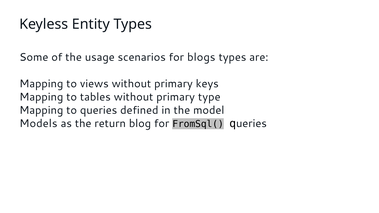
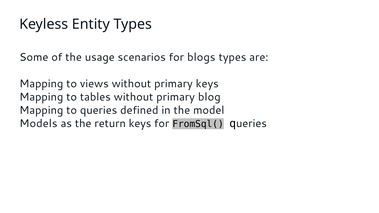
type: type -> blog (209, 97)
return blog: blog -> keys (140, 124)
